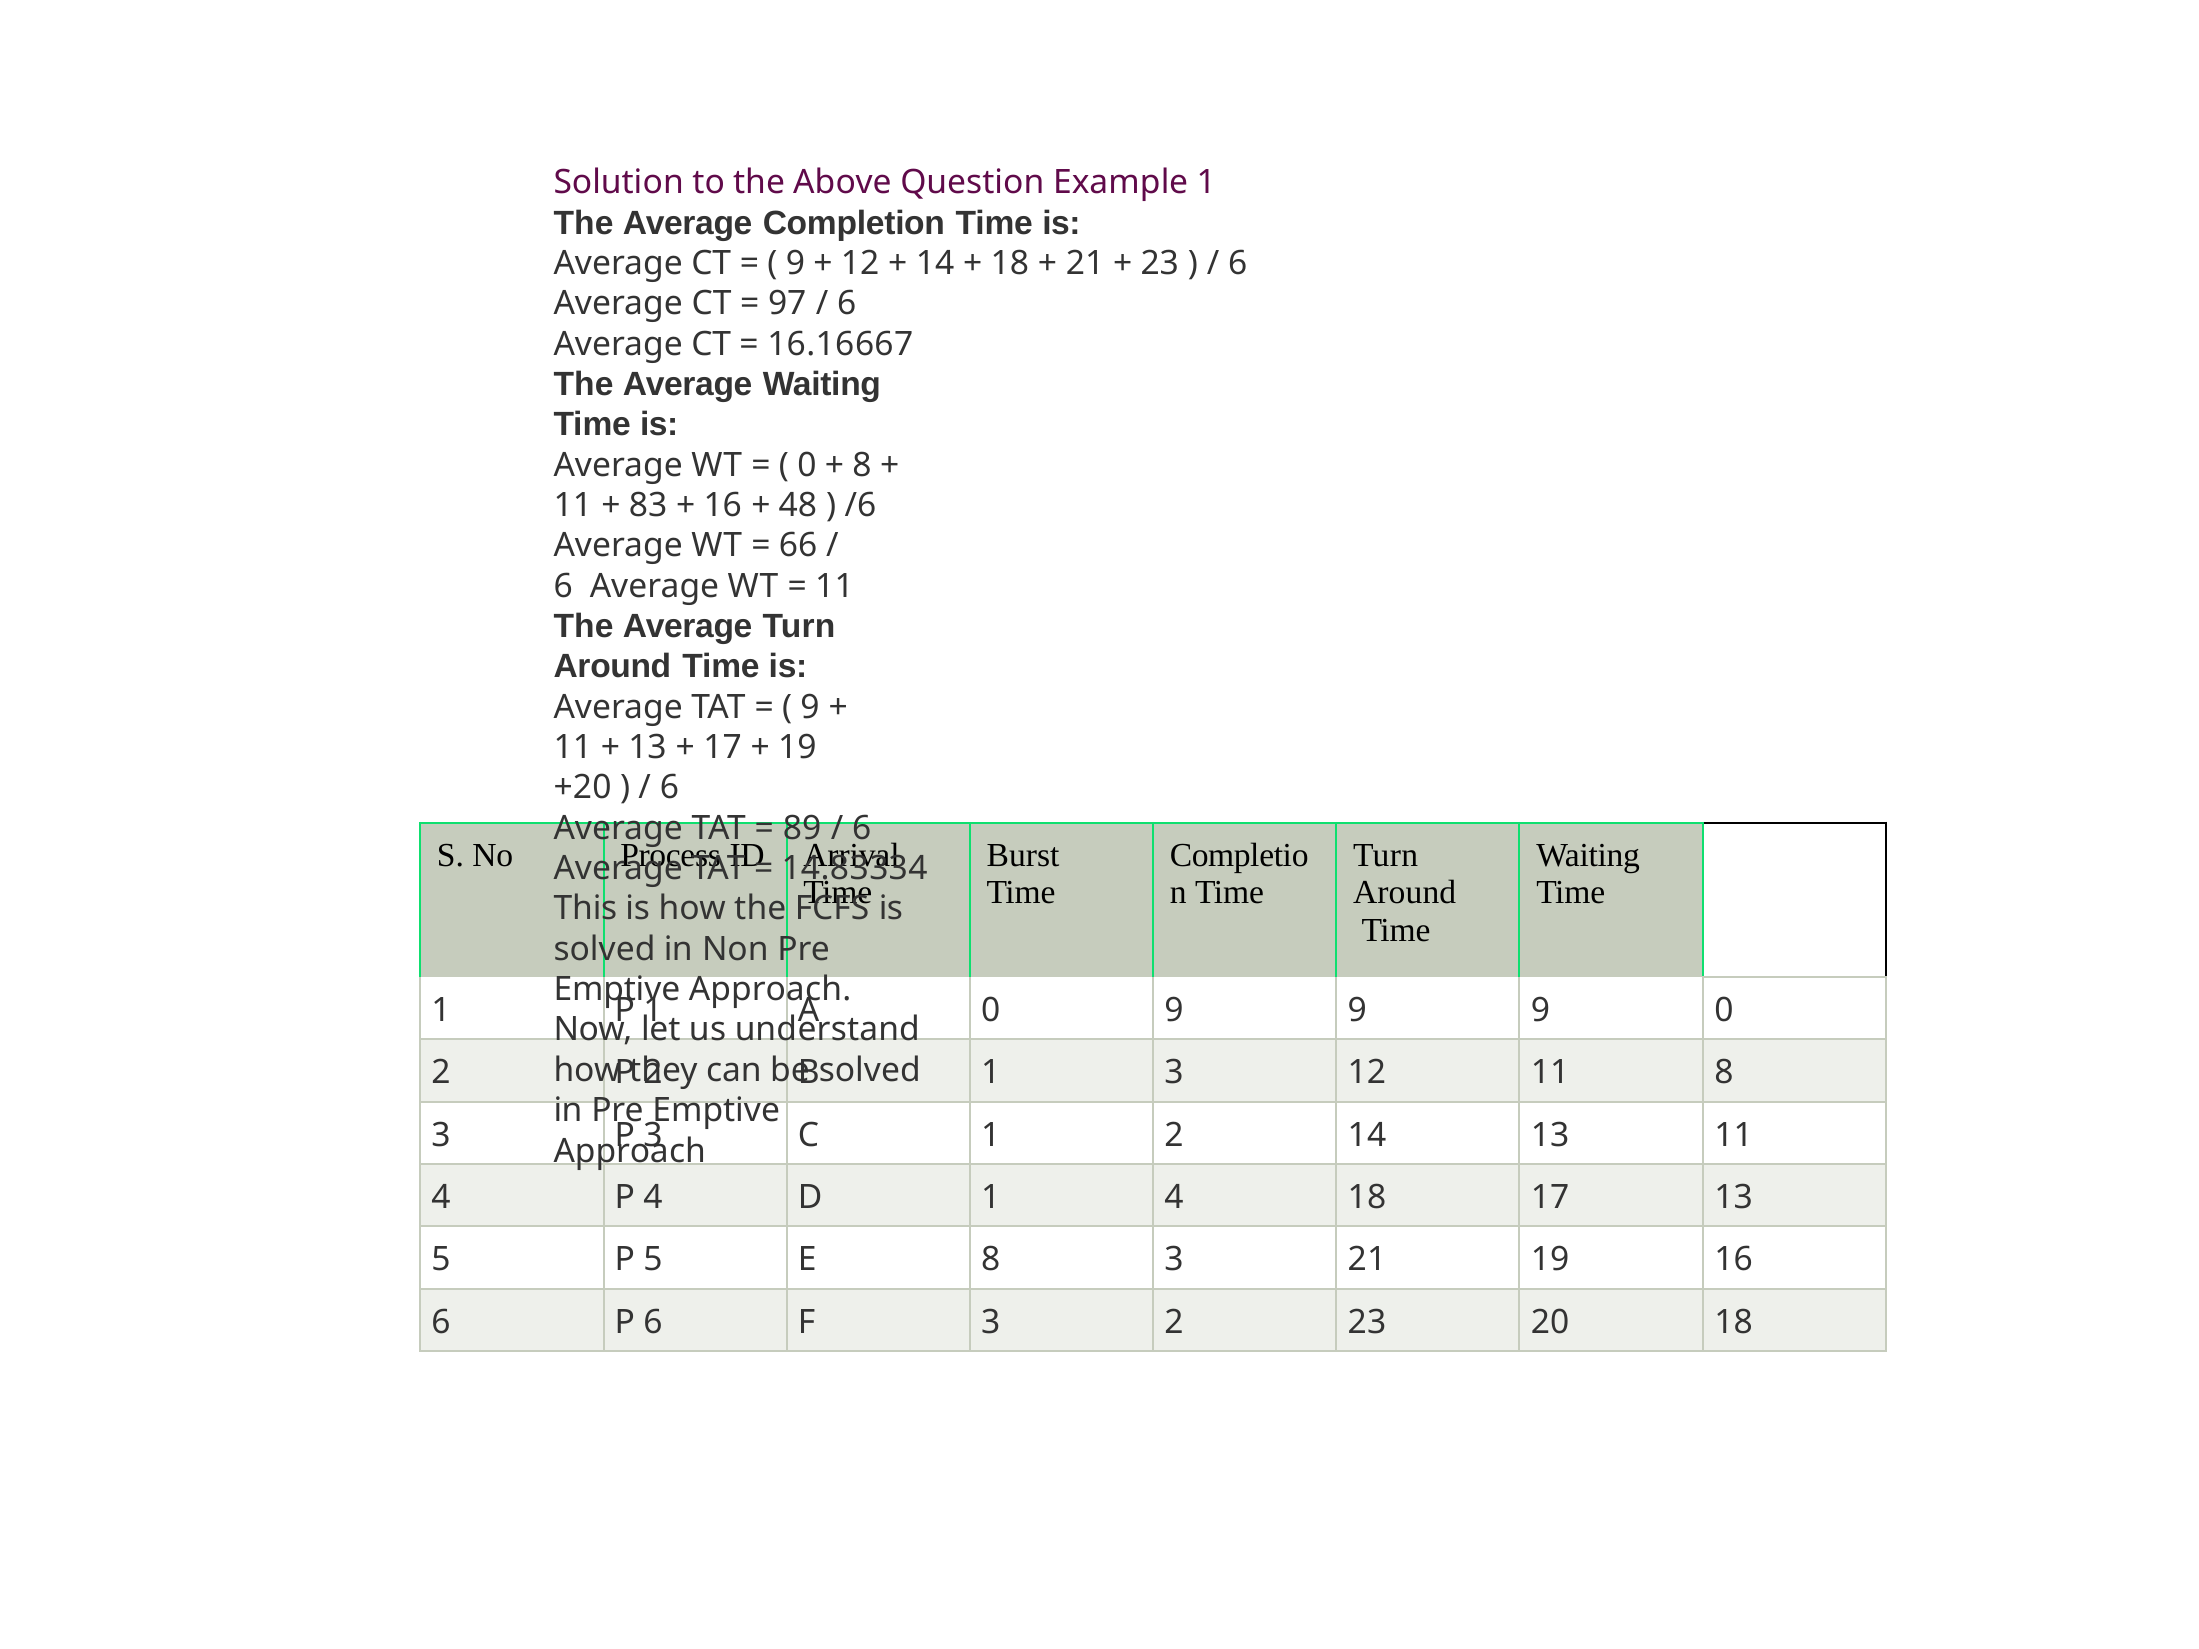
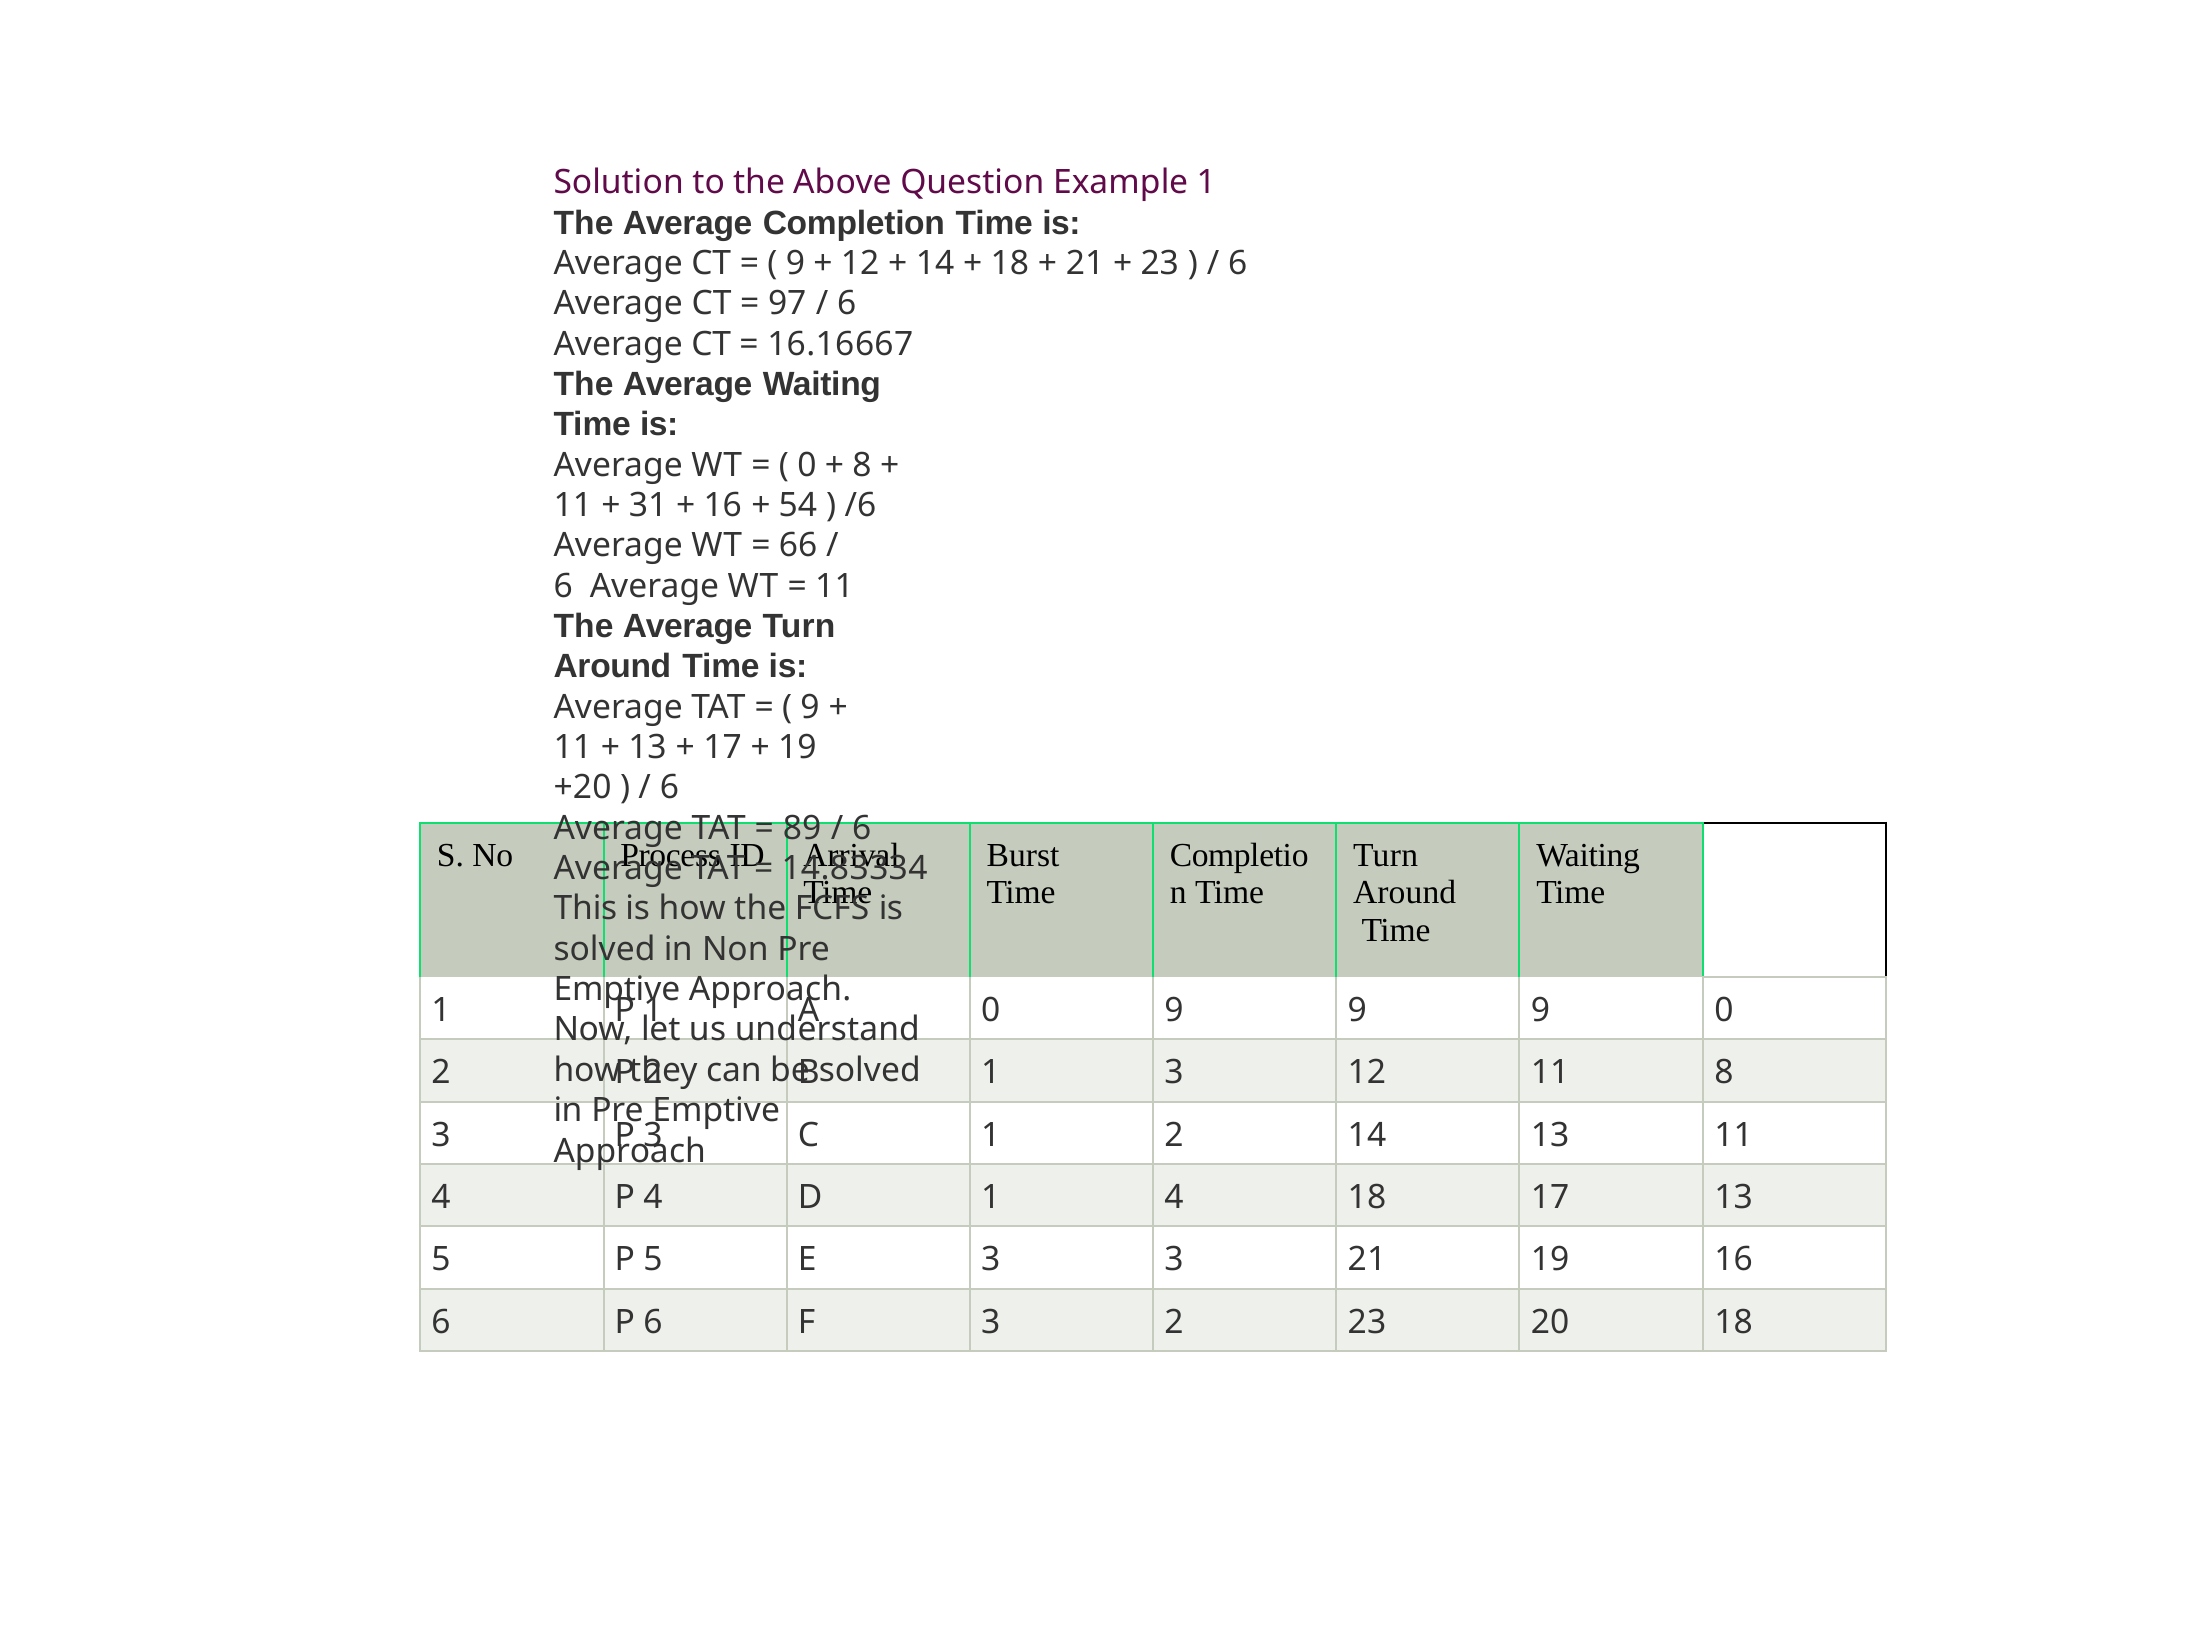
83: 83 -> 31 (648, 506)
48: 48 -> 54 (798, 506)
E 8: 8 -> 3 (991, 1260)
